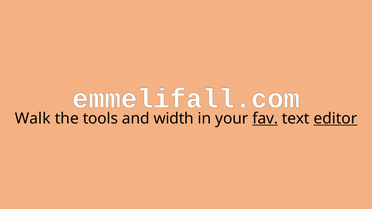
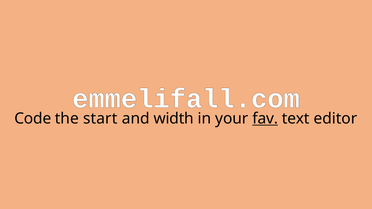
Walk: Walk -> Code (33, 119)
tools: tools -> start (100, 119)
editor underline: present -> none (335, 119)
